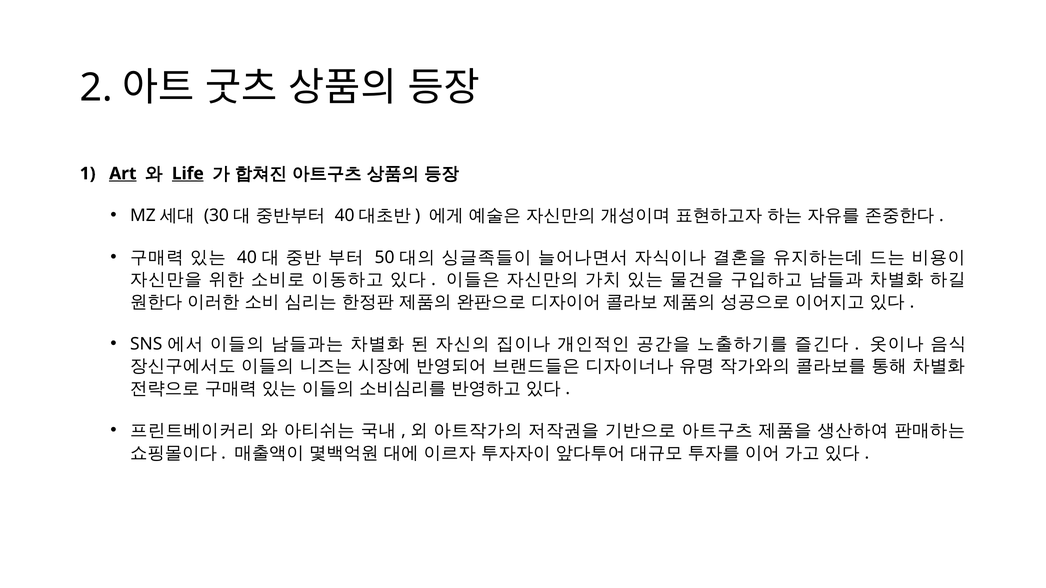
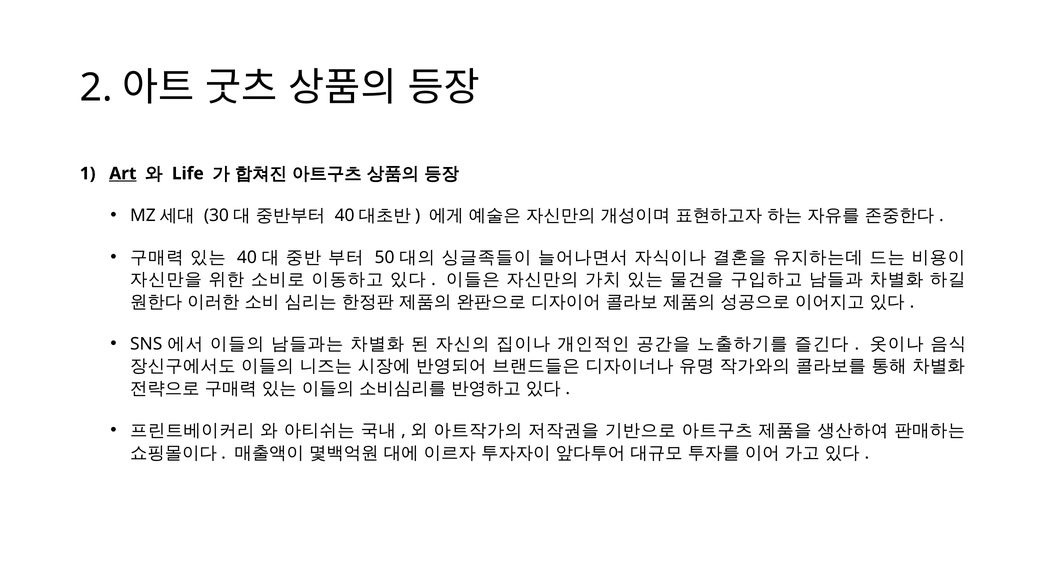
Life underline: present -> none (188, 174)
